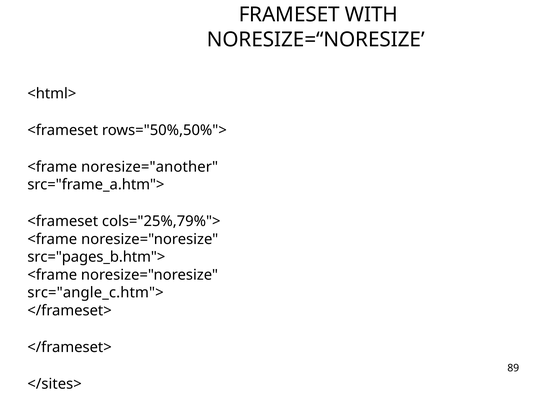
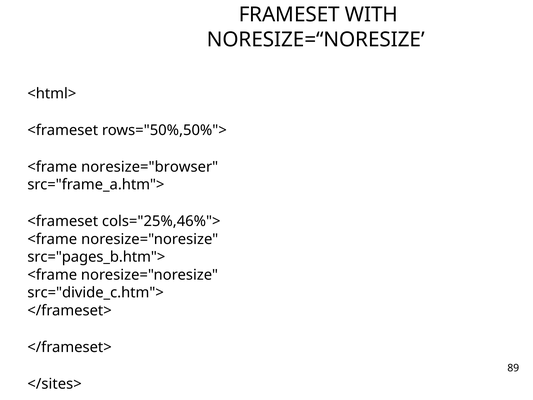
noresize="another: noresize="another -> noresize="browser (150, 167)
cols="25%,79%">: cols="25%,79%"> -> cols="25%,46%"> (161, 221)
src="angle_c.htm">: src="angle_c.htm"> -> src="divide_c.htm"> (96, 293)
